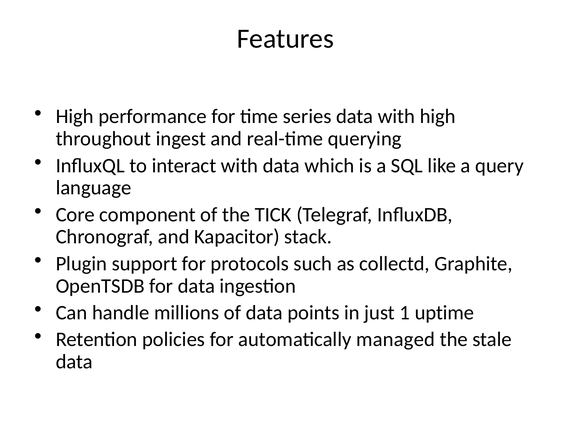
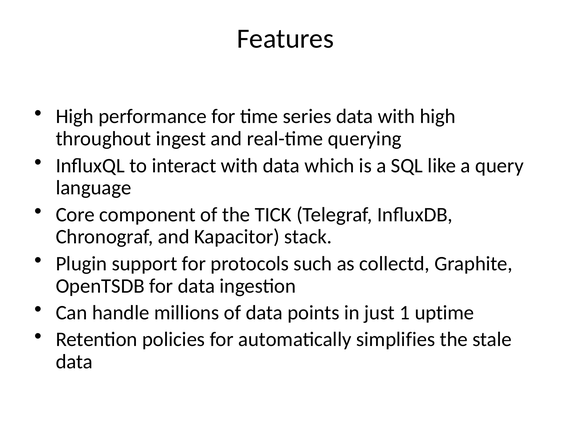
managed: managed -> simplifies (396, 340)
